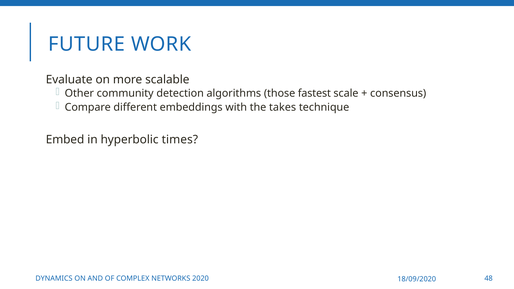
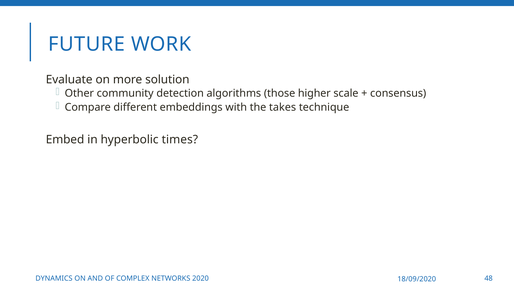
scalable: scalable -> solution (167, 80)
fastest: fastest -> higher (314, 93)
